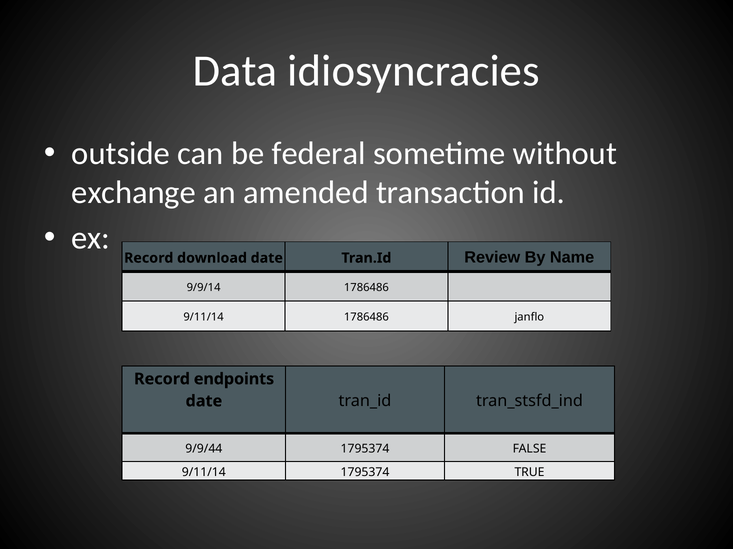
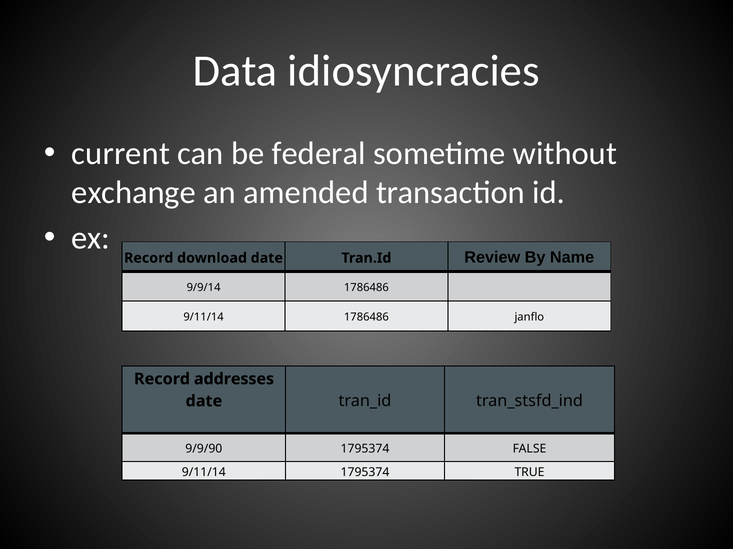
outside: outside -> current (121, 154)
endpoints: endpoints -> addresses (234, 379)
9/9/44: 9/9/44 -> 9/9/90 (204, 449)
